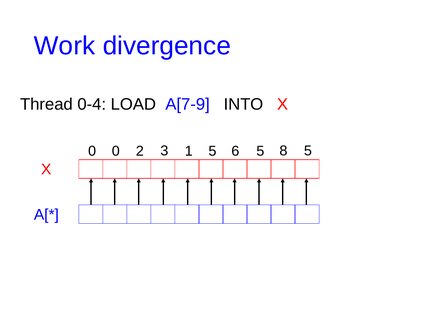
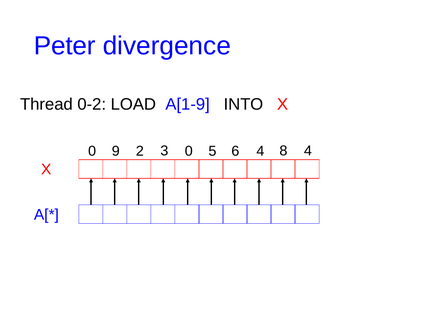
Work: Work -> Peter (65, 46)
0-4: 0-4 -> 0-2 (92, 105)
A[7-9: A[7-9 -> A[1-9 (188, 105)
0 0: 0 -> 9 (116, 152)
3 1: 1 -> 0 (189, 152)
6 5: 5 -> 4 (260, 152)
8 5: 5 -> 4 (308, 151)
